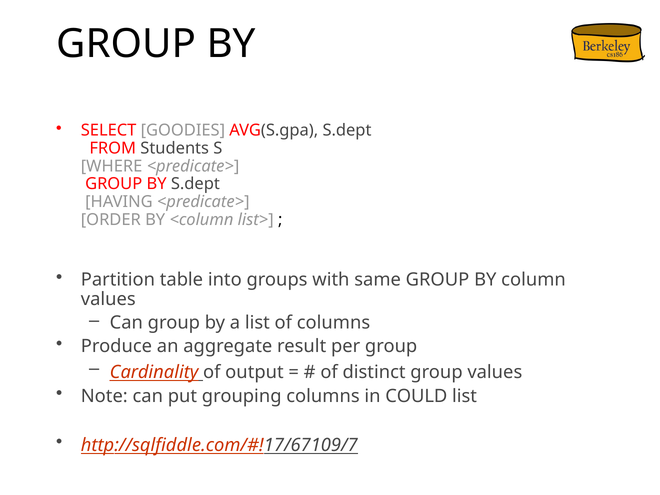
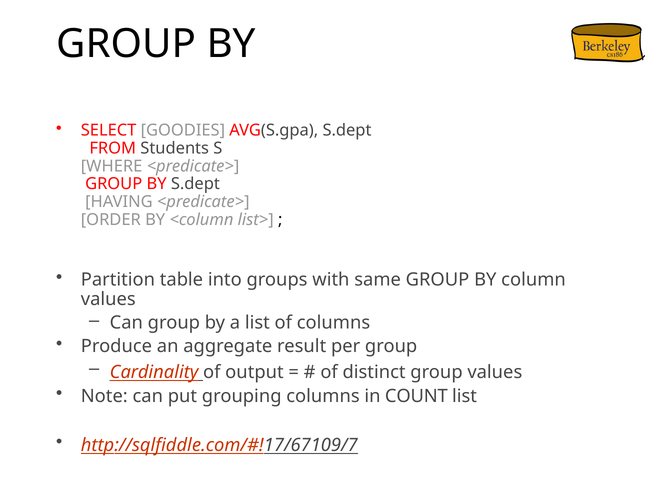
COULD: COULD -> COUNT (416, 396)
